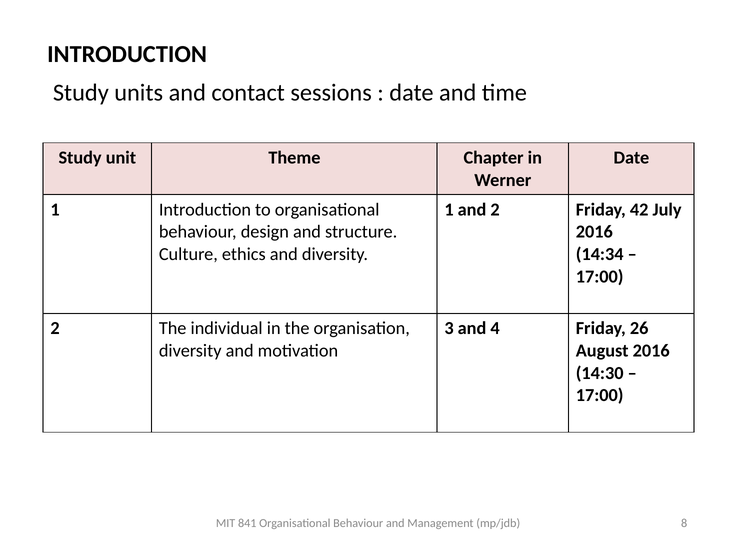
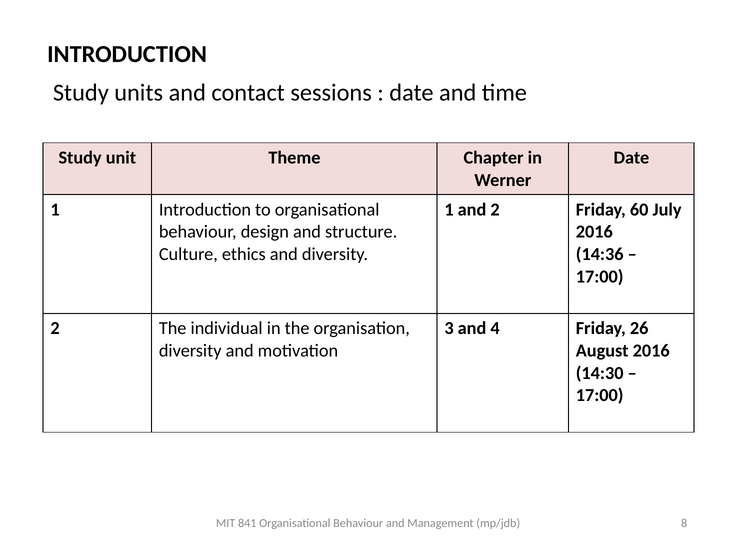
42: 42 -> 60 (639, 210)
14:34: 14:34 -> 14:36 (600, 254)
